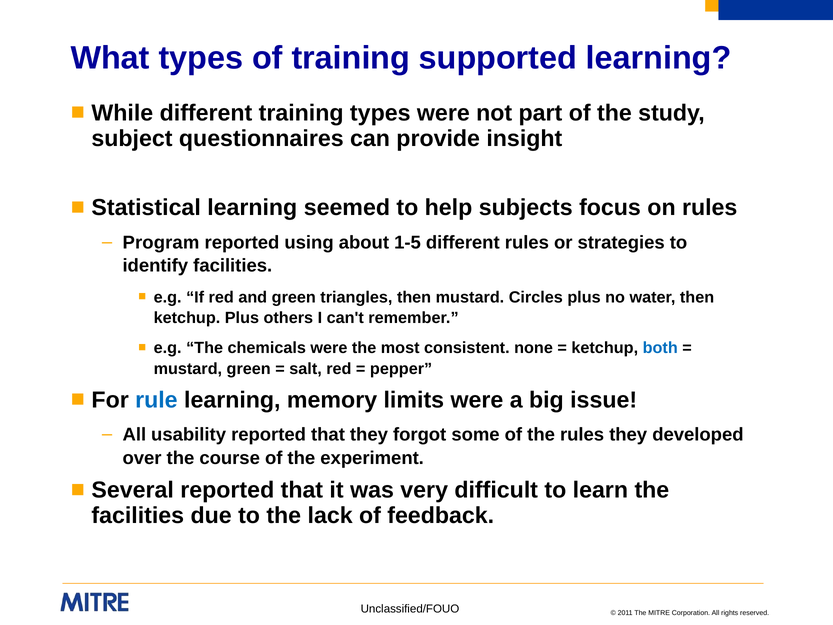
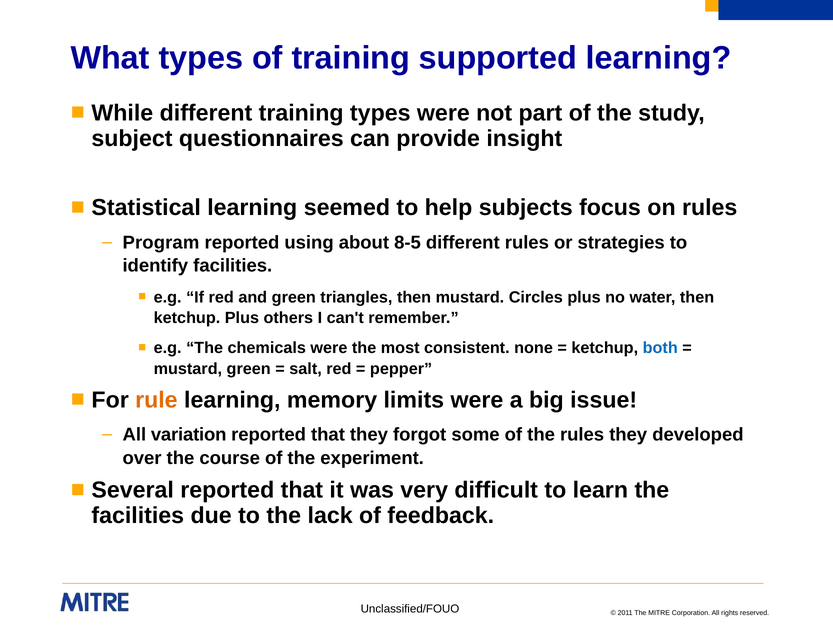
1-5: 1-5 -> 8-5 (407, 243)
rule colour: blue -> orange (156, 400)
usability: usability -> variation (189, 435)
